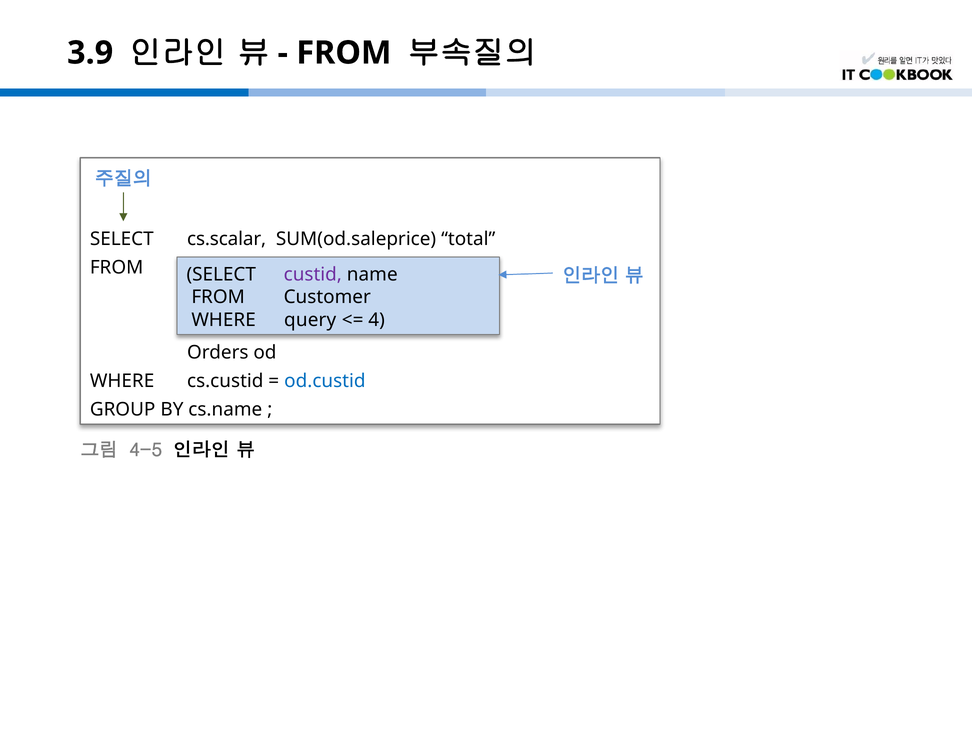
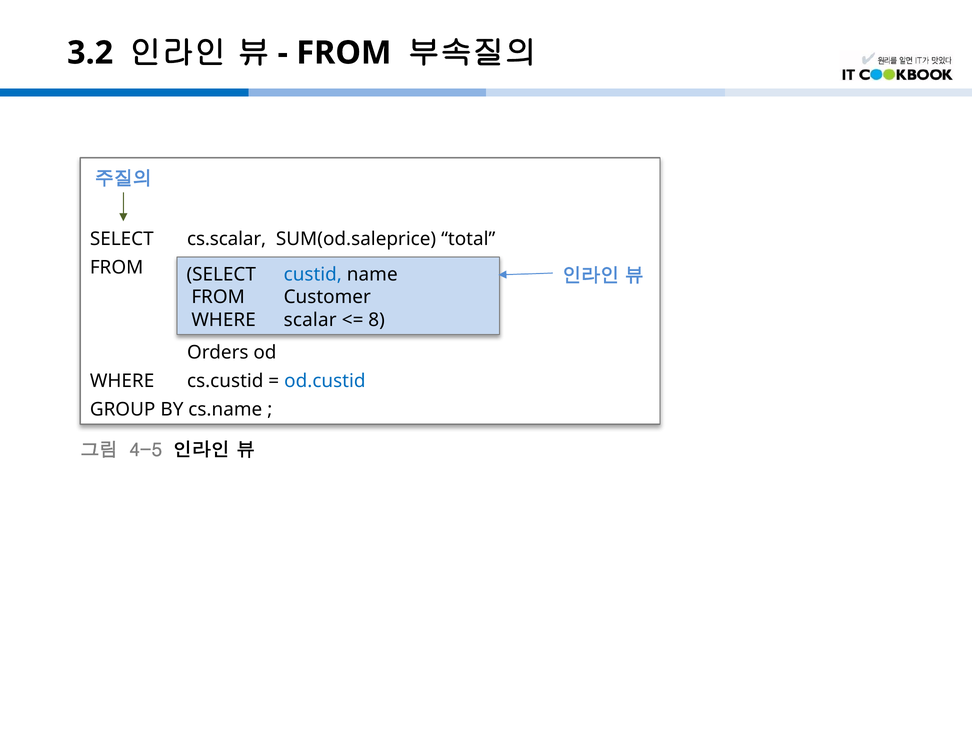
3.9: 3.9 -> 3.2 (90, 53)
custid colour: purple -> blue (313, 274)
query: query -> scalar (310, 320)
4: 4 -> 8 (377, 320)
